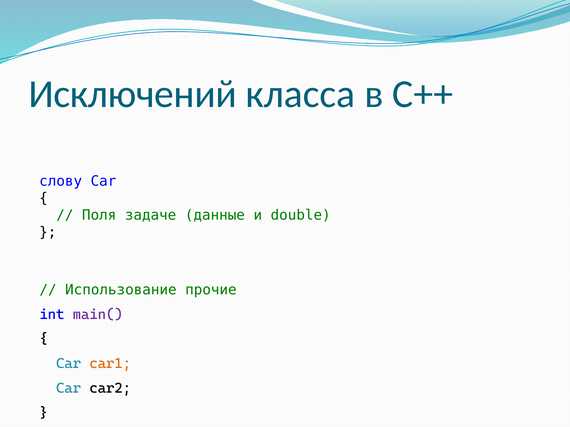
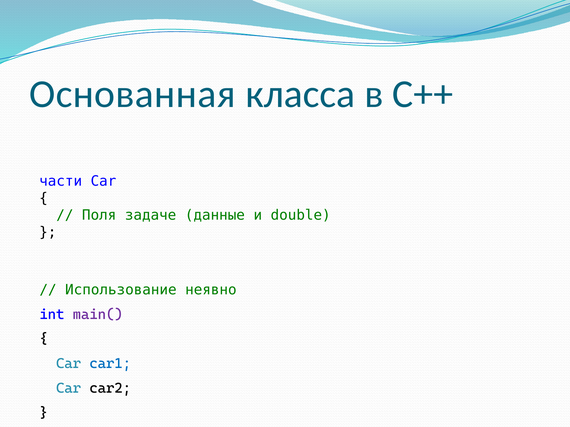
Исключений: Исключений -> Основанная (132, 94)
слову: слову -> части (61, 181)
прочие: прочие -> неявно (211, 290)
car1 colour: orange -> blue (110, 364)
